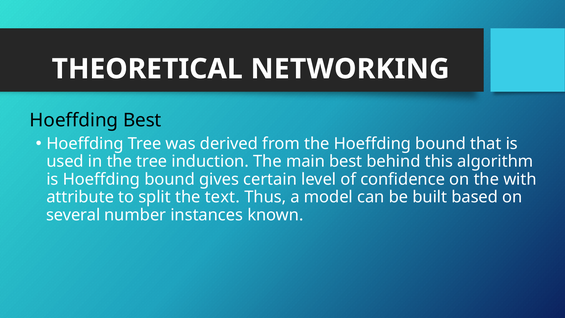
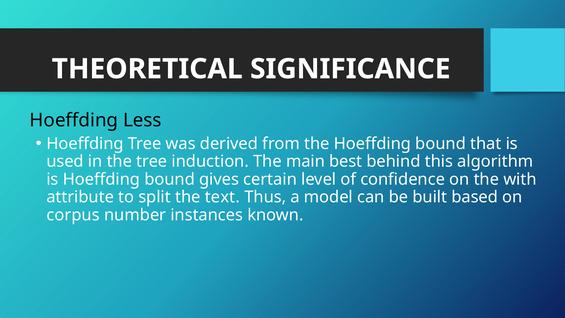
NETWORKING: NETWORKING -> SIGNIFICANCE (350, 69)
Hoeffding Best: Best -> Less (142, 120)
several: several -> corpus (73, 215)
